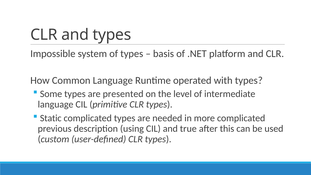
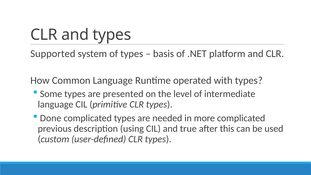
Impossible: Impossible -> Supported (53, 54)
Static: Static -> Done (51, 118)
